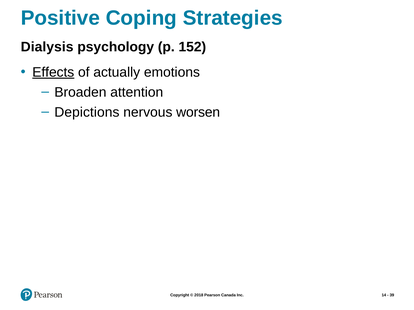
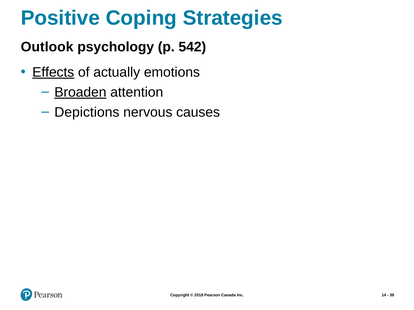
Dialysis: Dialysis -> Outlook (47, 47)
152: 152 -> 542 (192, 47)
Broaden underline: none -> present (80, 92)
worsen: worsen -> causes (198, 112)
